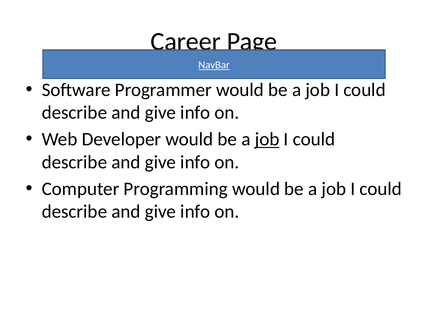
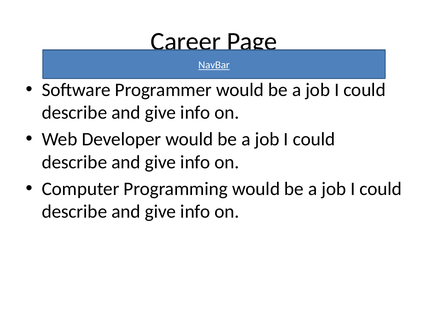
job underline: present -> none (267, 139)
